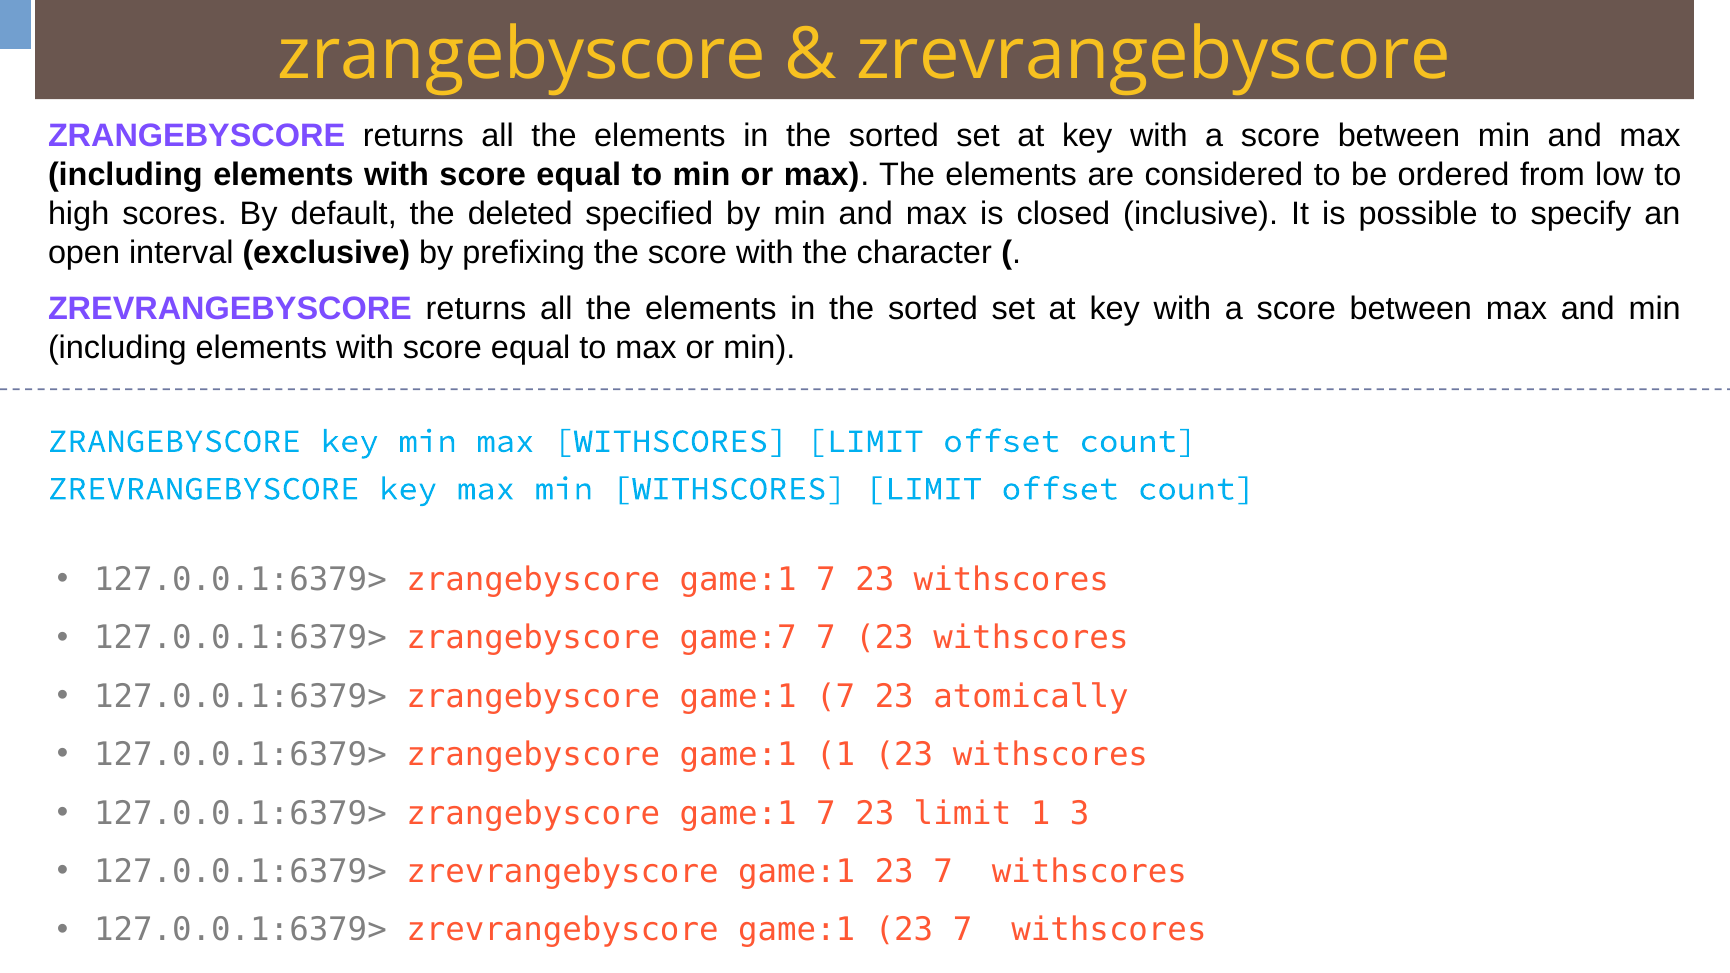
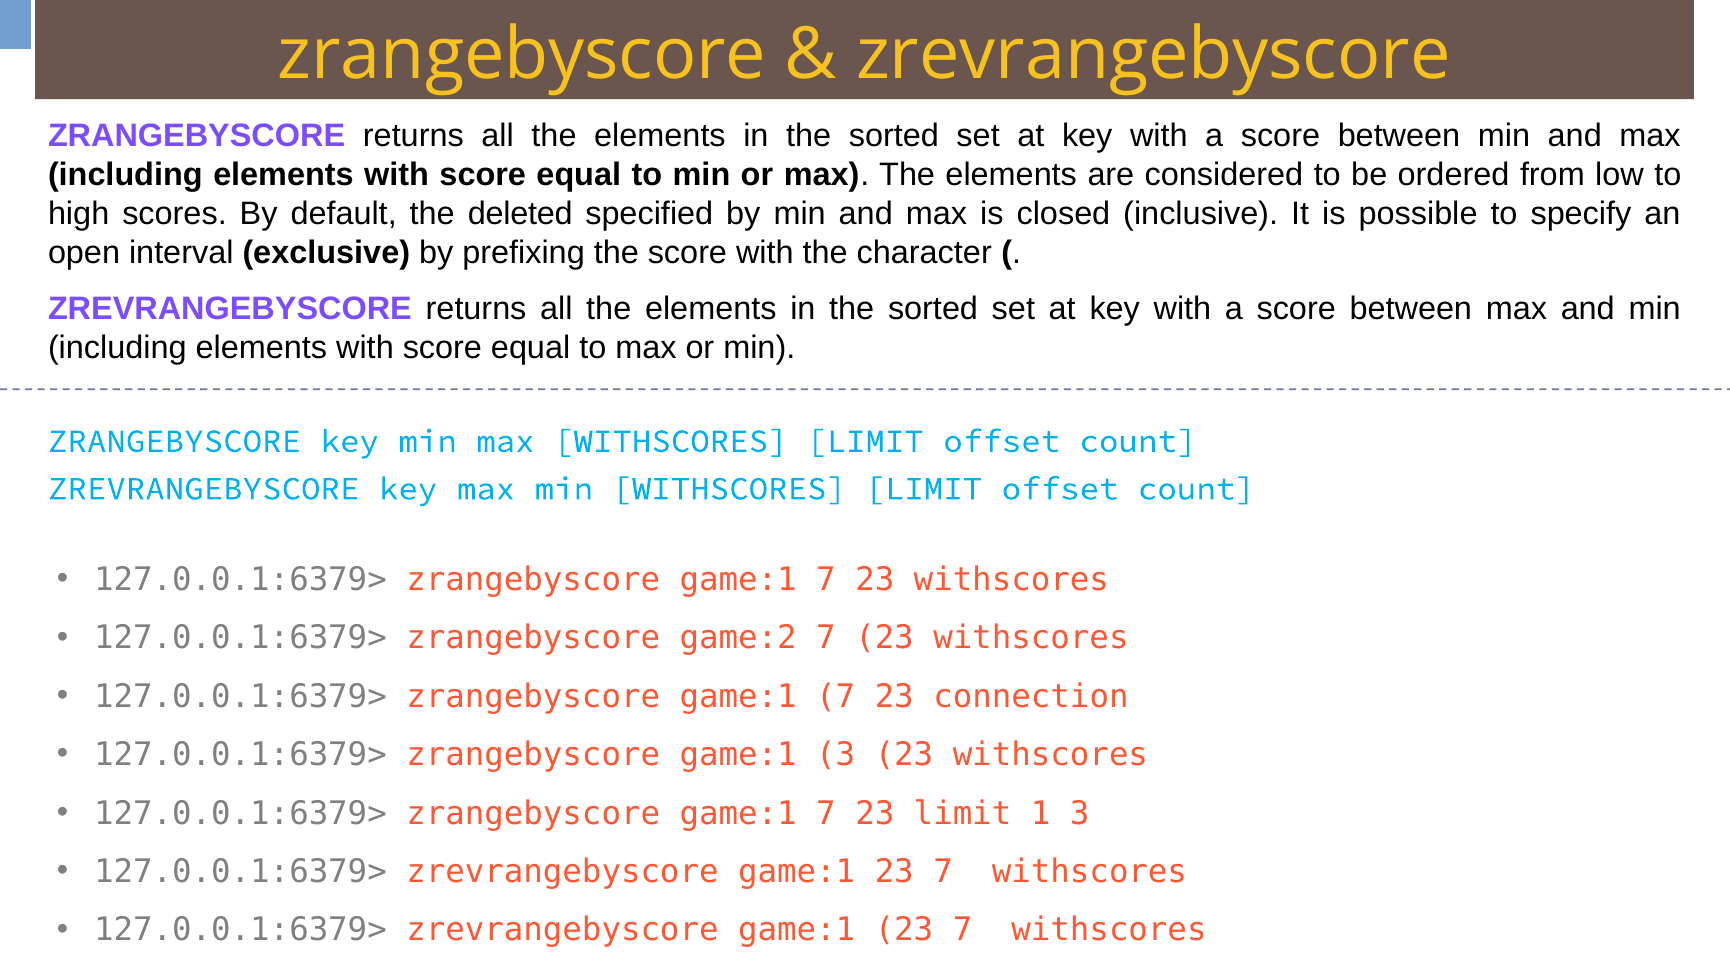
game:7: game:7 -> game:2 (738, 638)
atomically: atomically -> connection (1031, 697)
game:1 1: 1 -> 3 (836, 755)
